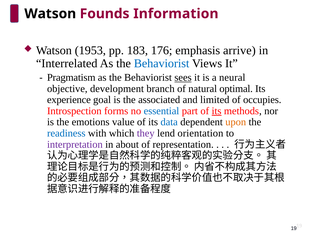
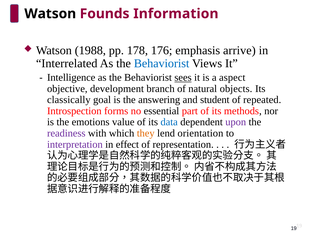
1953: 1953 -> 1988 (90, 50)
183: 183 -> 178 (137, 50)
Pragmatism: Pragmatism -> Intelligence (71, 78)
neural: neural -> aspect (232, 78)
optimal: optimal -> objects (236, 89)
experience: experience -> classically (69, 100)
associated: associated -> answering (159, 100)
limited: limited -> student (215, 100)
occupies: occupies -> repeated (262, 100)
essential colour: blue -> black (161, 111)
its underline: present -> none (217, 111)
upon colour: orange -> purple (236, 122)
readiness colour: blue -> purple (66, 134)
they colour: purple -> orange (146, 134)
about: about -> effect (127, 145)
